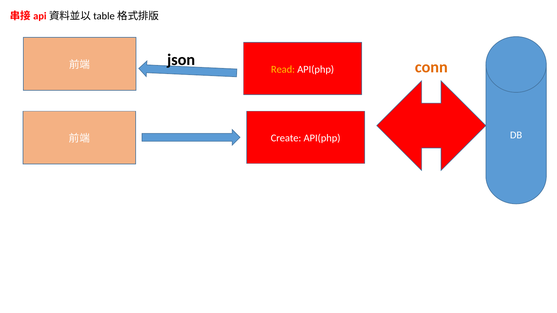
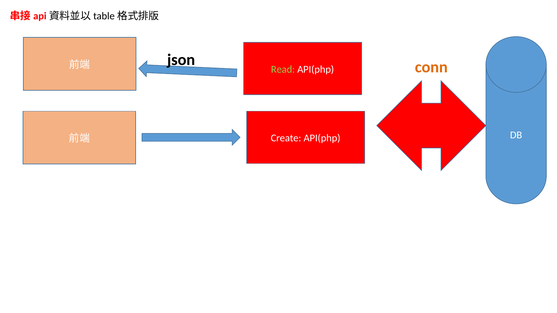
Read colour: yellow -> light green (283, 69)
